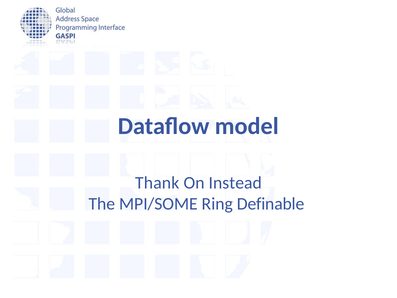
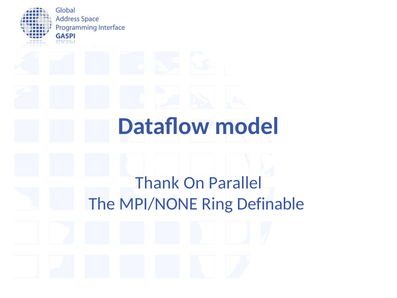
Instead: Instead -> Parallel (235, 183)
MPI/SOME: MPI/SOME -> MPI/NONE (158, 204)
